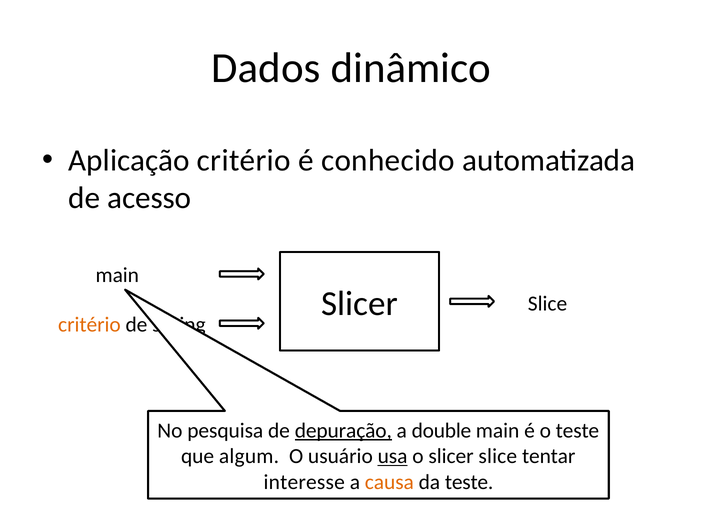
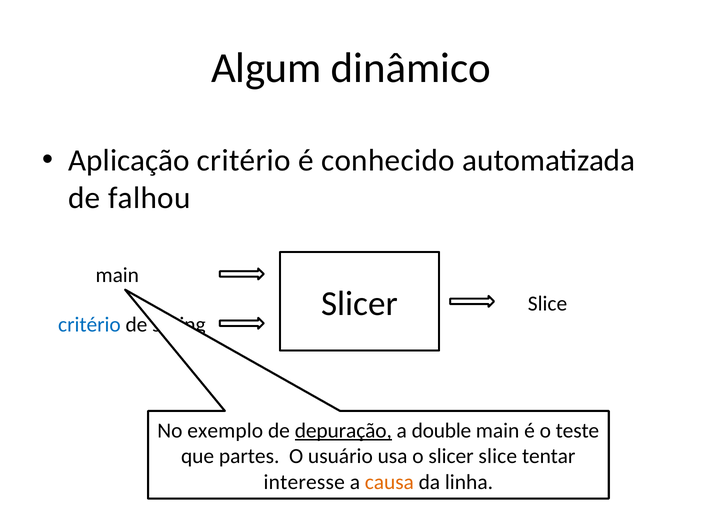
Dados: Dados -> Algum (266, 68)
acesso: acesso -> falhou (149, 198)
critério colour: orange -> blue (89, 325)
pesquisa: pesquisa -> exemplo (225, 431)
algum: algum -> partes (249, 457)
usa underline: present -> none (393, 457)
da teste: teste -> linha (469, 482)
